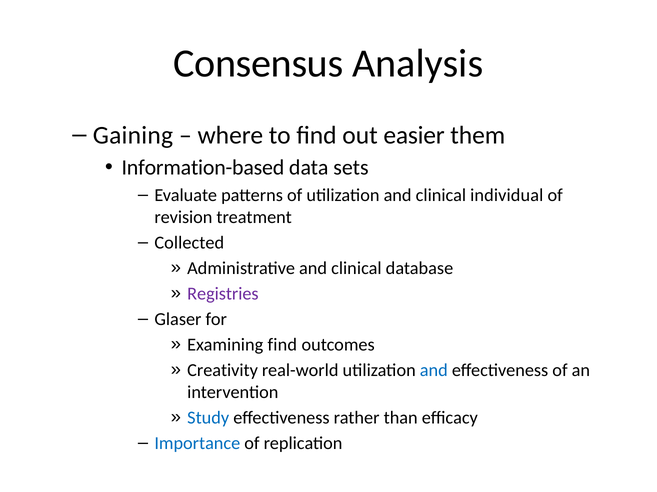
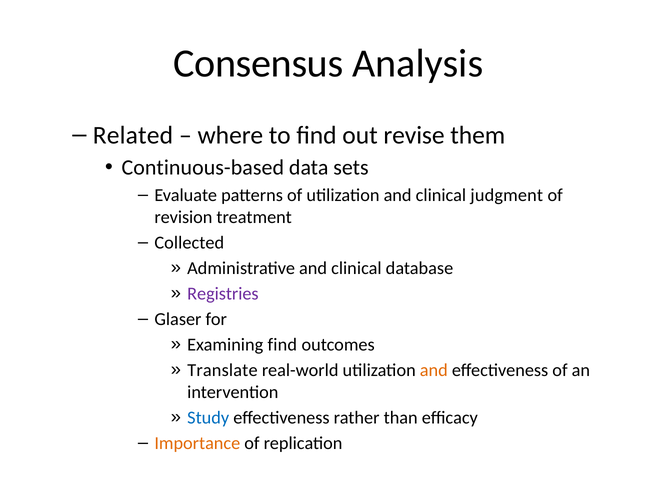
Gaining: Gaining -> Related (133, 135)
easier: easier -> revise (414, 135)
Information-based: Information-based -> Continuous-based (203, 168)
individual: individual -> judgment (507, 195)
Creativity: Creativity -> Translate (222, 371)
and colour: blue -> orange (434, 371)
Importance colour: blue -> orange (197, 444)
